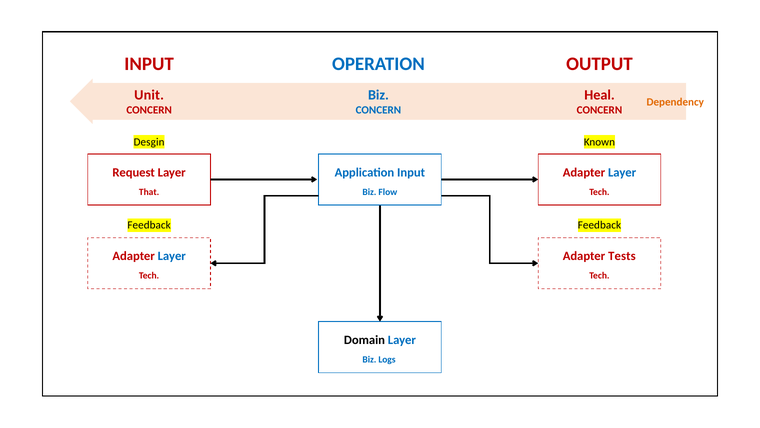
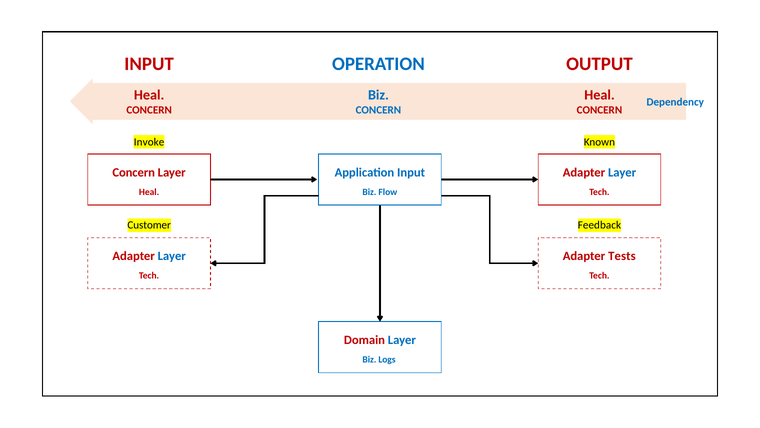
Unit: Unit -> Heal (149, 95)
Dependency colour: orange -> blue (675, 102)
Desgin: Desgin -> Invoke (149, 142)
Request: Request -> Concern (134, 172)
That: That -> Heal (149, 192)
Feedback: Feedback -> Customer (149, 225)
Domain colour: black -> red (364, 340)
